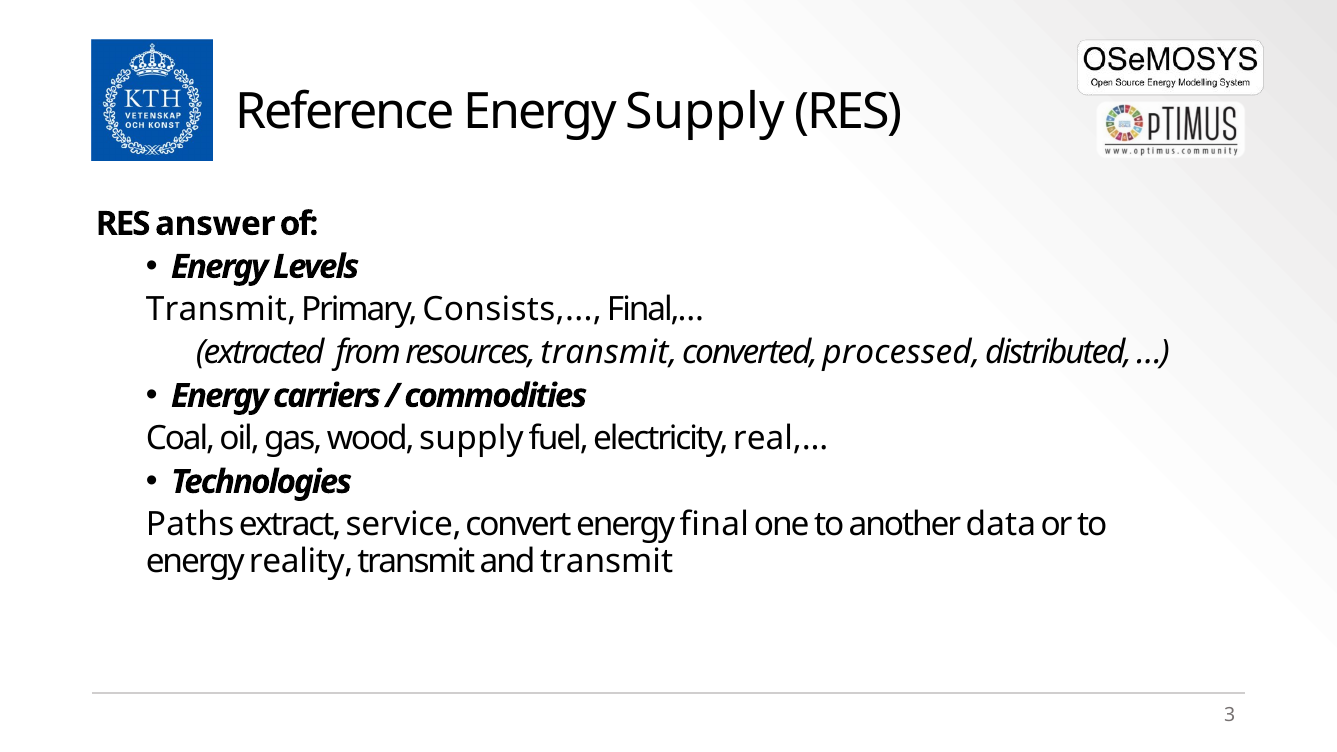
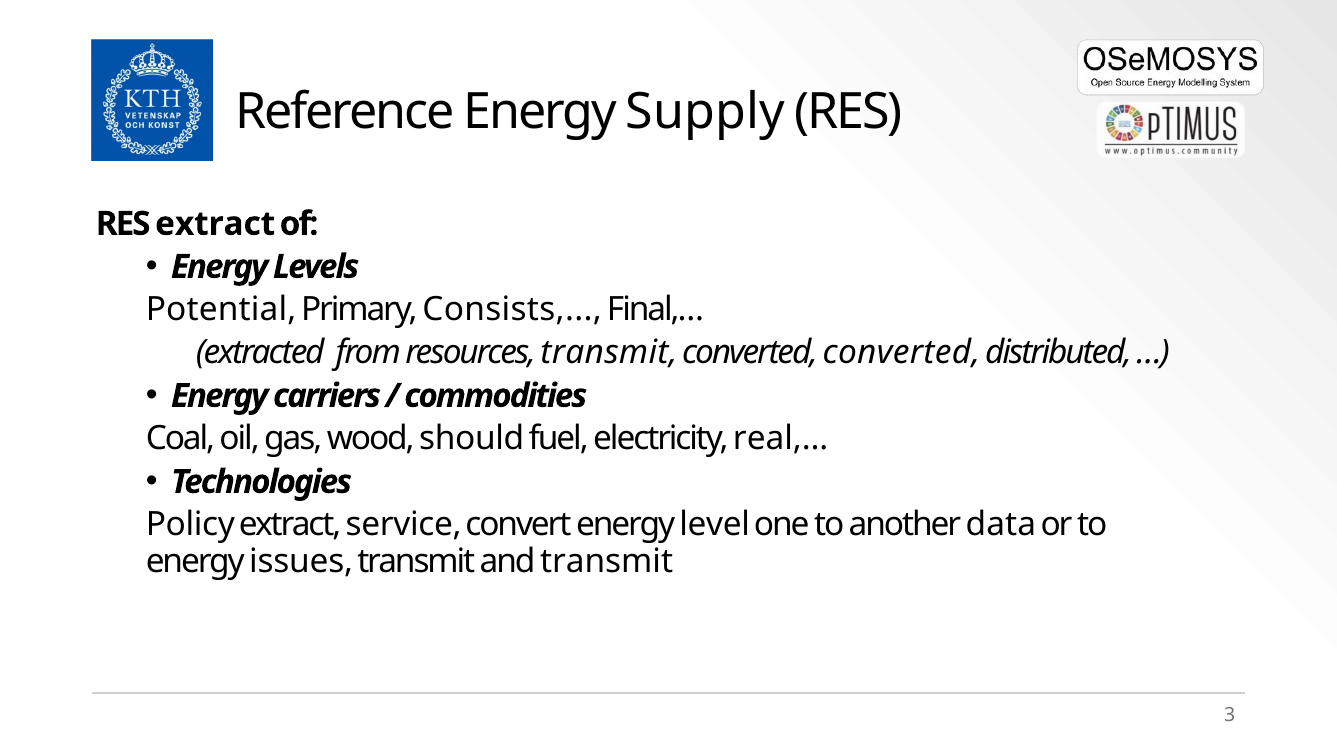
RES answer: answer -> extract (215, 224)
Transmit: Transmit -> Potential (221, 310)
converted processed: processed -> converted (901, 353)
wood supply: supply -> should (472, 439)
Paths: Paths -> Policy (190, 525)
final: final -> level (715, 525)
reality: reality -> issues (301, 561)
